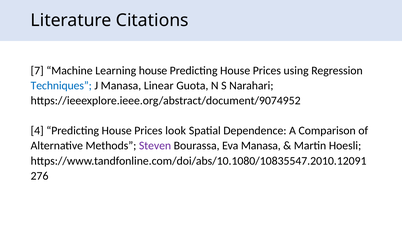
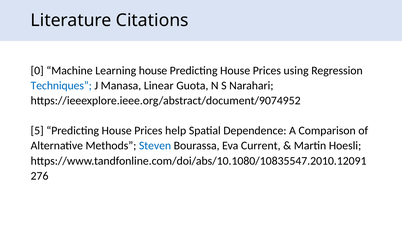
7: 7 -> 0 (37, 71)
4: 4 -> 5 (37, 131)
look: look -> help (176, 131)
Steven colour: purple -> blue (155, 146)
Eva Manasa: Manasa -> Current (261, 146)
